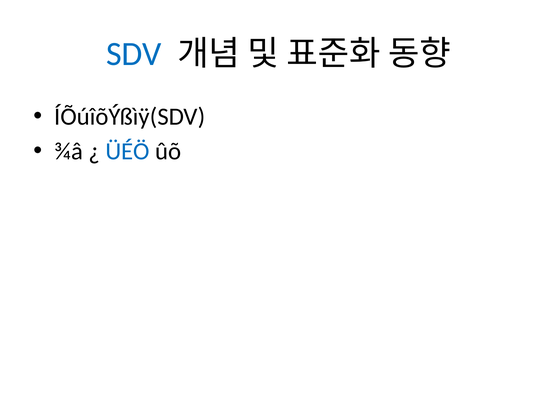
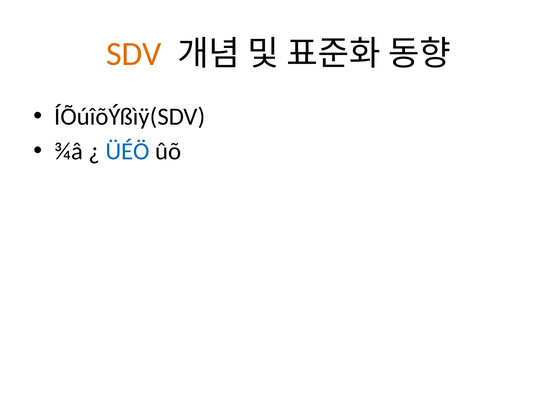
SDV colour: blue -> orange (134, 54)
